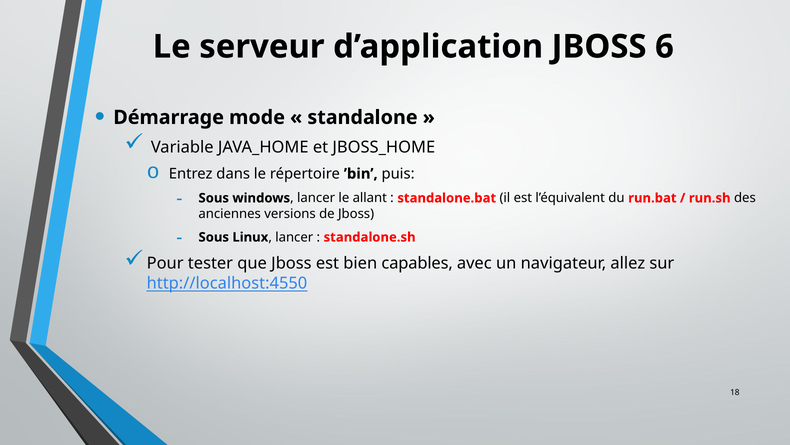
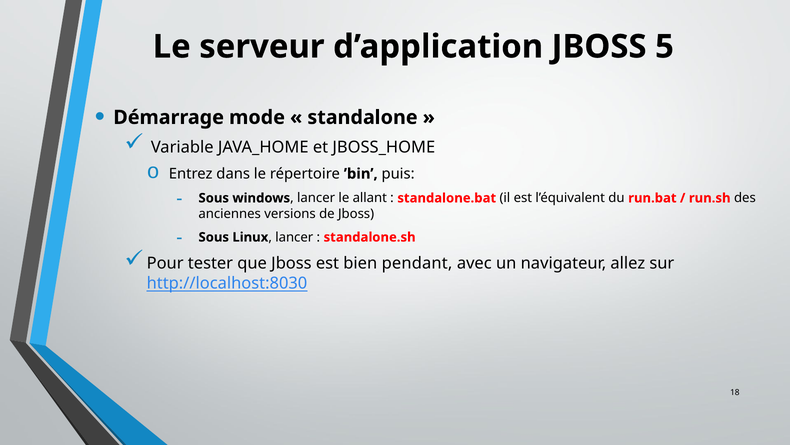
6: 6 -> 5 (664, 47)
capables: capables -> pendant (417, 263)
http://localhost:4550: http://localhost:4550 -> http://localhost:8030 (227, 283)
